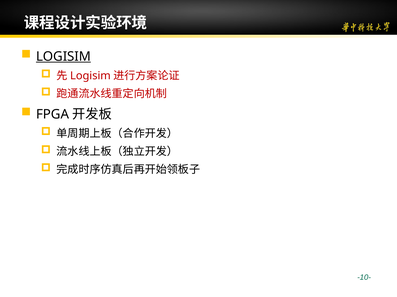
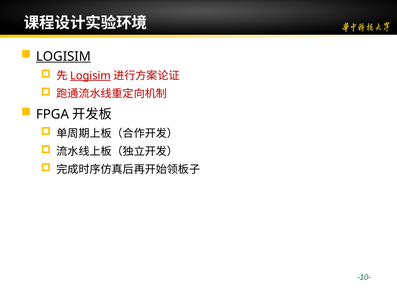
Logisim underline: none -> present (90, 76)
